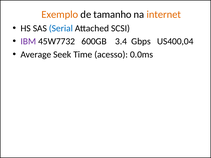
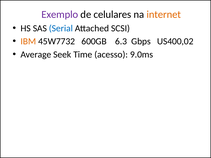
Exemplo colour: orange -> purple (60, 14)
tamanho: tamanho -> celulares (112, 14)
IBM colour: purple -> orange (28, 41)
3.4: 3.4 -> 6.3 (121, 41)
US400,04: US400,04 -> US400,02 (175, 41)
0.0ms: 0.0ms -> 9.0ms (142, 55)
